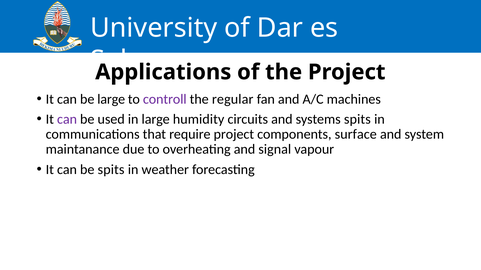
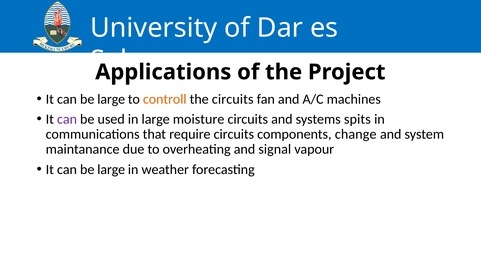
controll colour: purple -> orange (165, 99)
the regular: regular -> circuits (233, 99)
humidity: humidity -> moisture (199, 119)
require project: project -> circuits (234, 135)
surface: surface -> change (356, 135)
spits: spits -> large (111, 170)
